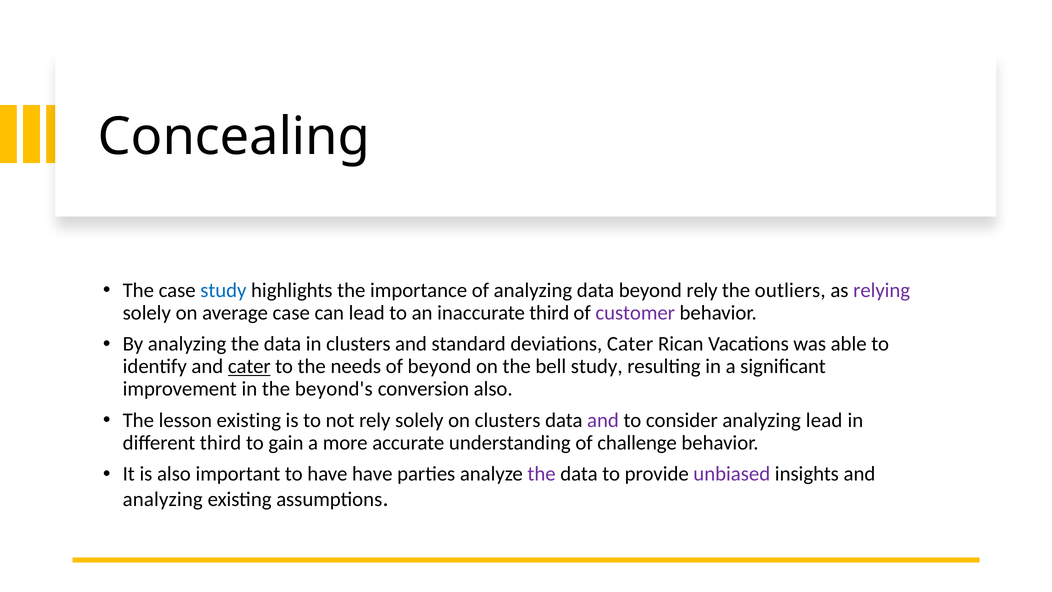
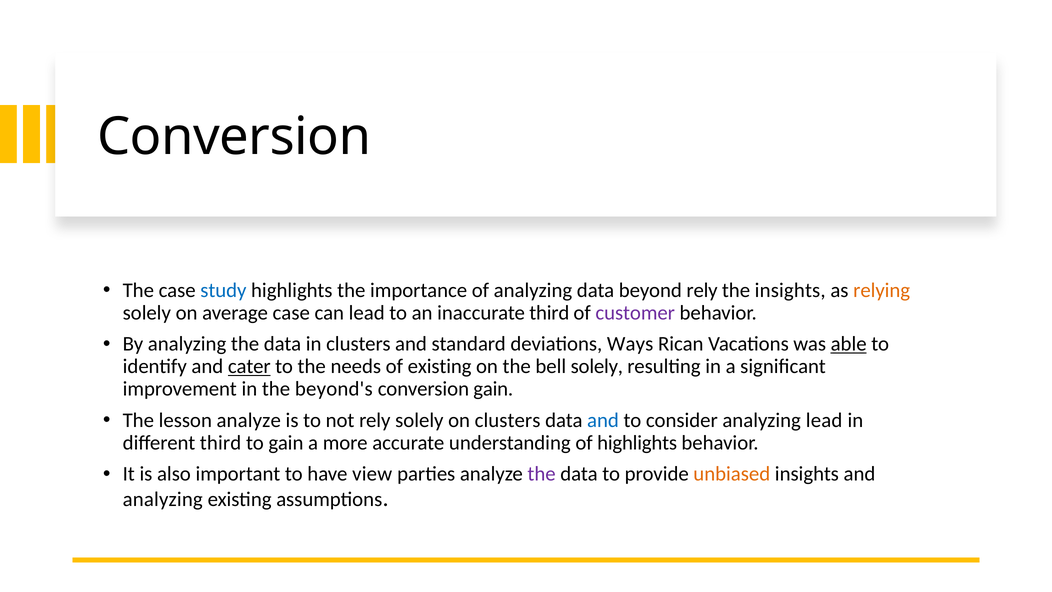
Concealing: Concealing -> Conversion (234, 137)
the outliers: outliers -> insights (790, 290)
relying colour: purple -> orange (882, 290)
deviations Cater: Cater -> Ways (630, 344)
able underline: none -> present (849, 344)
of beyond: beyond -> existing (440, 366)
bell study: study -> solely (597, 366)
conversion also: also -> gain (493, 389)
lesson existing: existing -> analyze (249, 420)
and colour: purple -> blue (603, 420)
of challenge: challenge -> highlights (637, 443)
have have: have -> view (372, 474)
unbiased colour: purple -> orange (732, 474)
